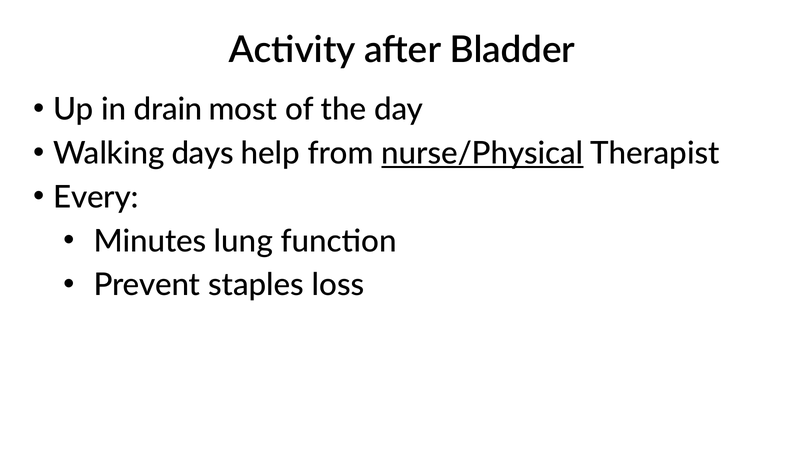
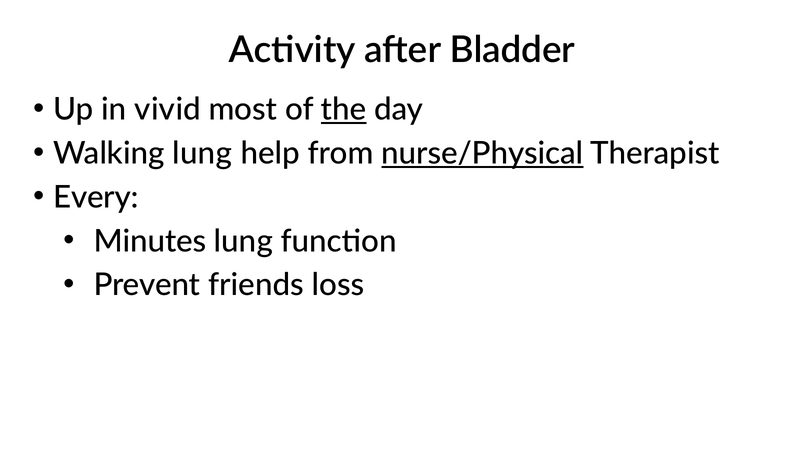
drain: drain -> vivid (168, 110)
the underline: none -> present (344, 110)
Walking days: days -> lung (202, 154)
staples: staples -> friends (256, 285)
